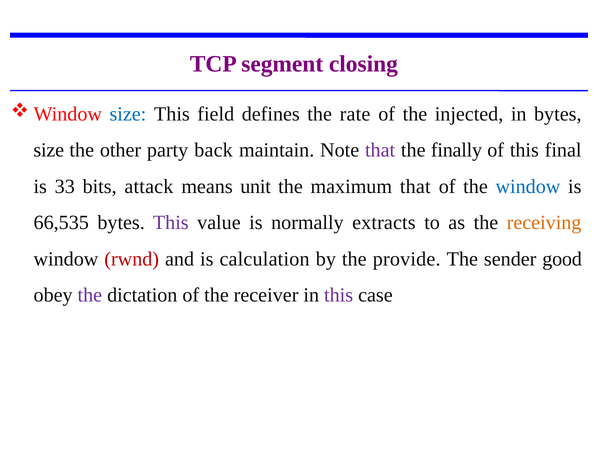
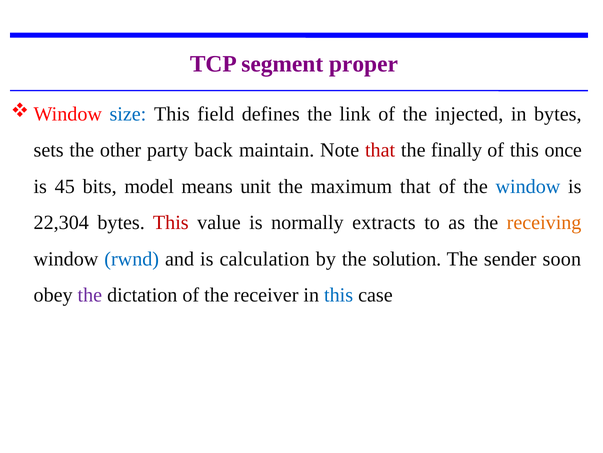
closing: closing -> proper (363, 64)
rate: rate -> link (355, 114)
size: size -> sets (49, 150)
that colour: purple -> red (380, 150)
final: final -> once (563, 150)
33: 33 -> 45 (65, 186)
attack: attack -> model (149, 186)
66,535: 66,535 -> 22,304 (61, 222)
This colour: purple -> red (171, 222)
rwnd colour: red -> blue (132, 259)
provide: provide -> solution (407, 259)
good: good -> soon (562, 259)
this colour: purple -> blue (339, 295)
